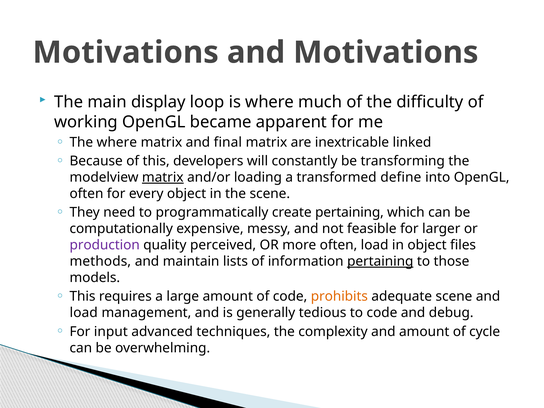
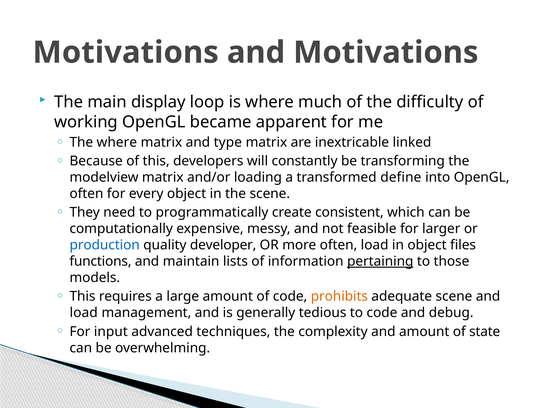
final: final -> type (228, 142)
matrix underline: present -> none (163, 177)
create pertaining: pertaining -> consistent (349, 212)
production colour: purple -> blue (105, 245)
perceived: perceived -> developer (223, 245)
methods: methods -> functions (100, 261)
cycle: cycle -> state (485, 332)
